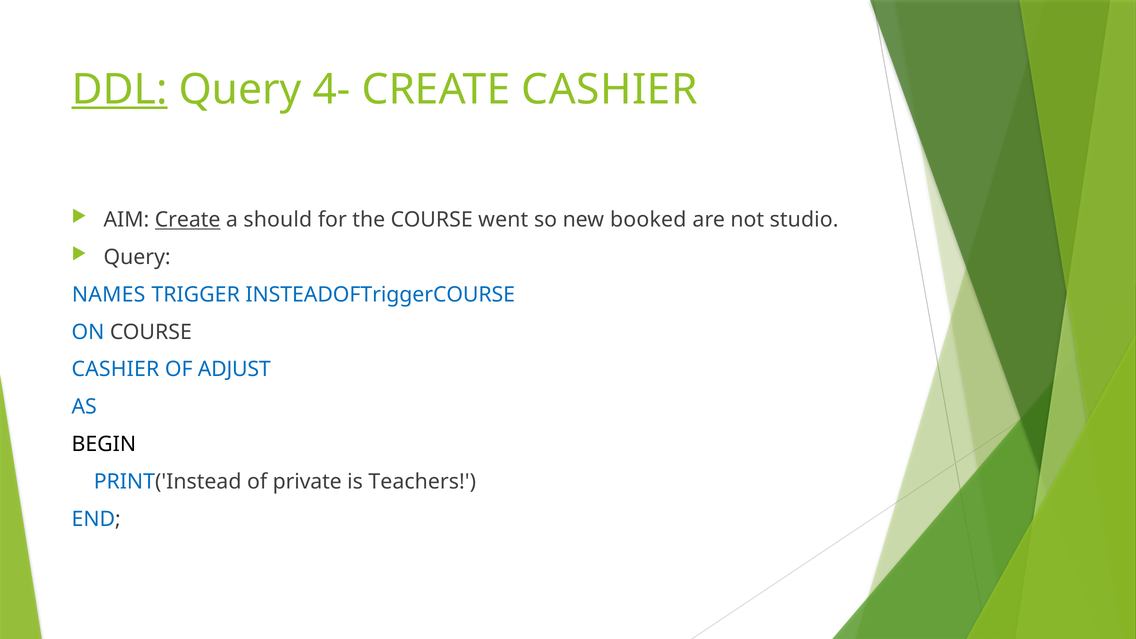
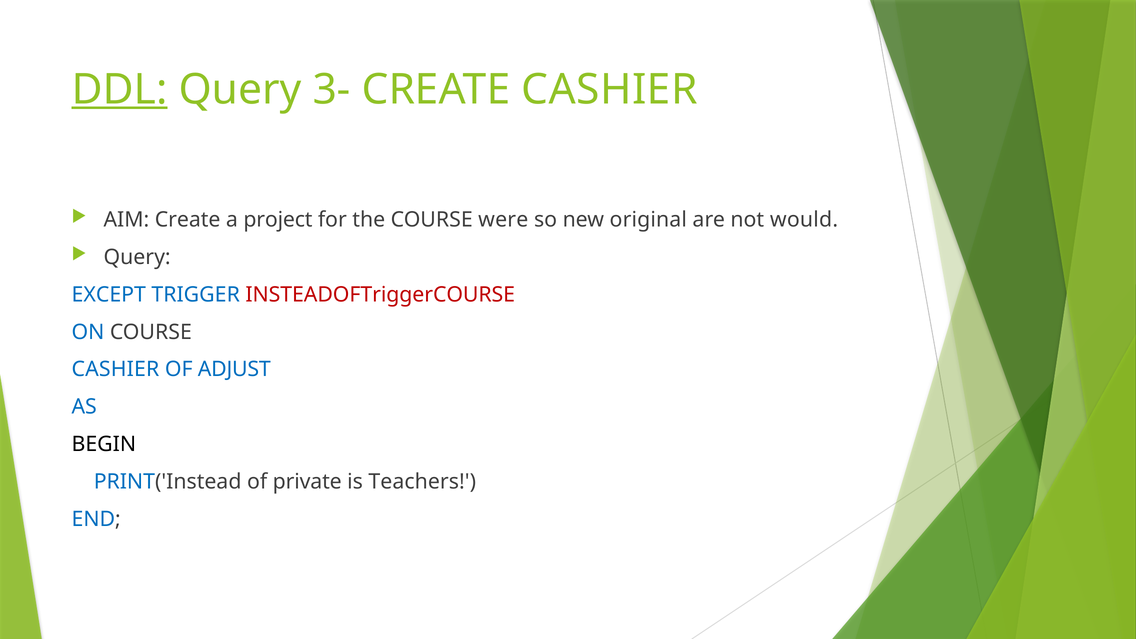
4-: 4- -> 3- (332, 90)
Create underline: present -> none (188, 220)
should: should -> project (278, 220)
went: went -> were (503, 220)
booked: booked -> original (648, 220)
studio: studio -> would (804, 220)
NAMES: NAMES -> EXCEPT (109, 295)
INSTEADOFTriggerCOURSE colour: blue -> red (380, 295)
